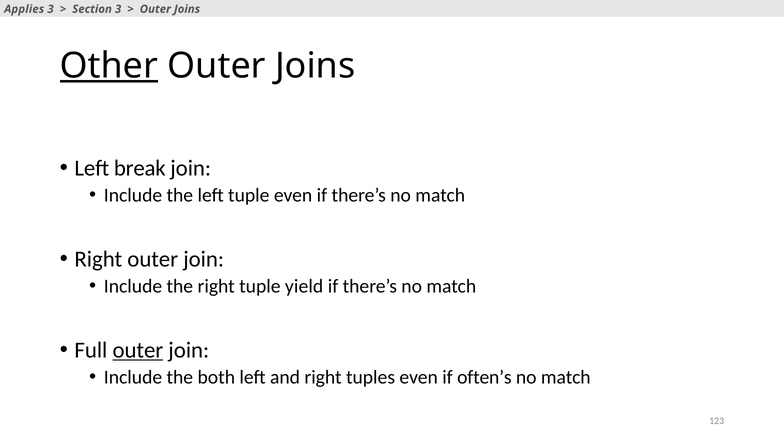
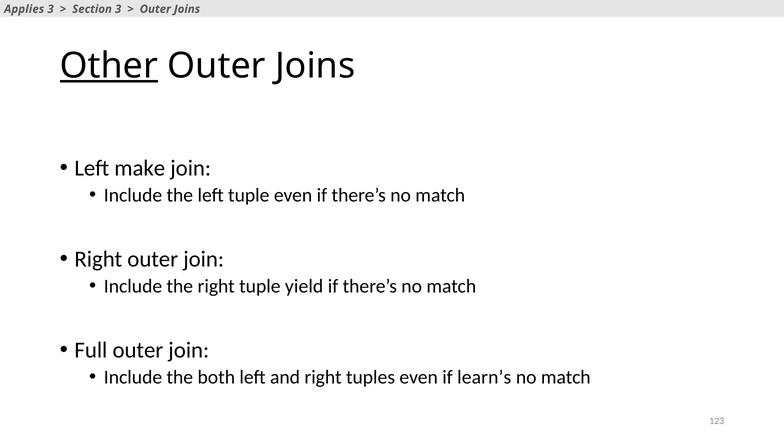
break: break -> make (140, 168)
outer underline: present -> none (138, 350)
often’s: often’s -> learn’s (484, 377)
